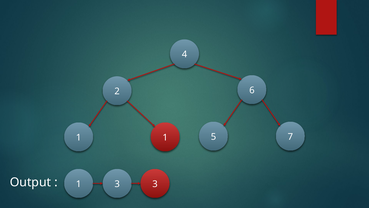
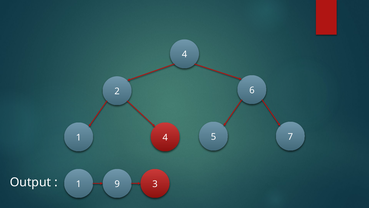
1 1: 1 -> 4 (165, 137)
1 3: 3 -> 9 (117, 184)
